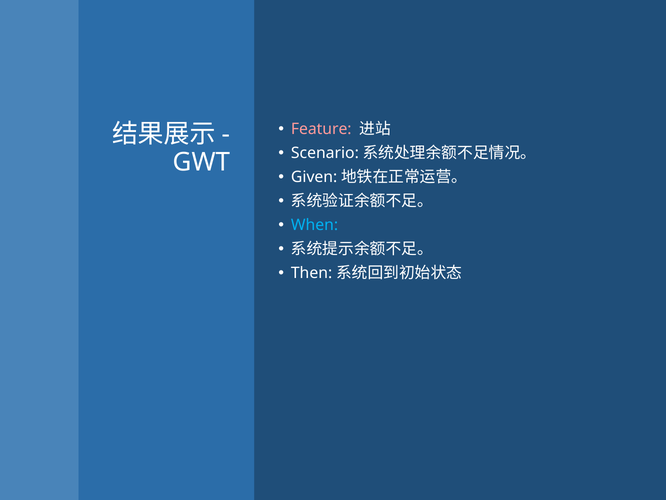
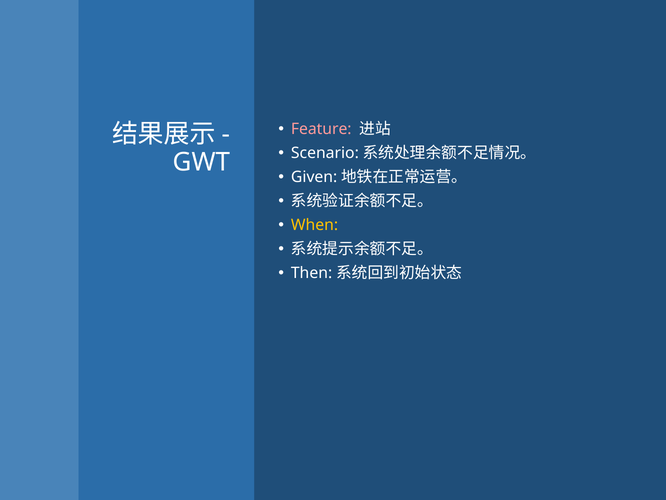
When colour: light blue -> yellow (315, 225)
